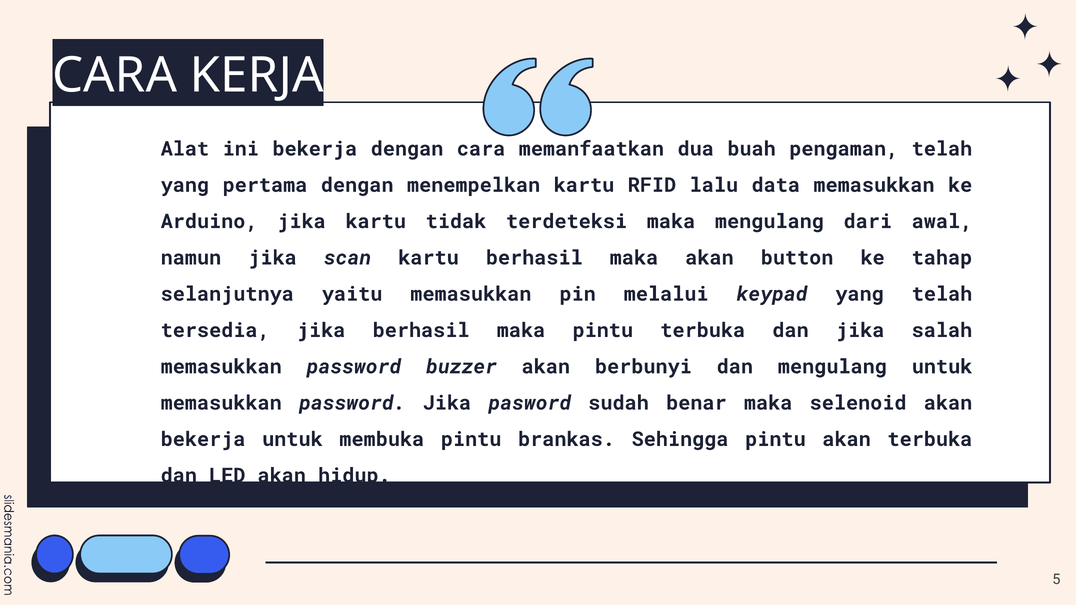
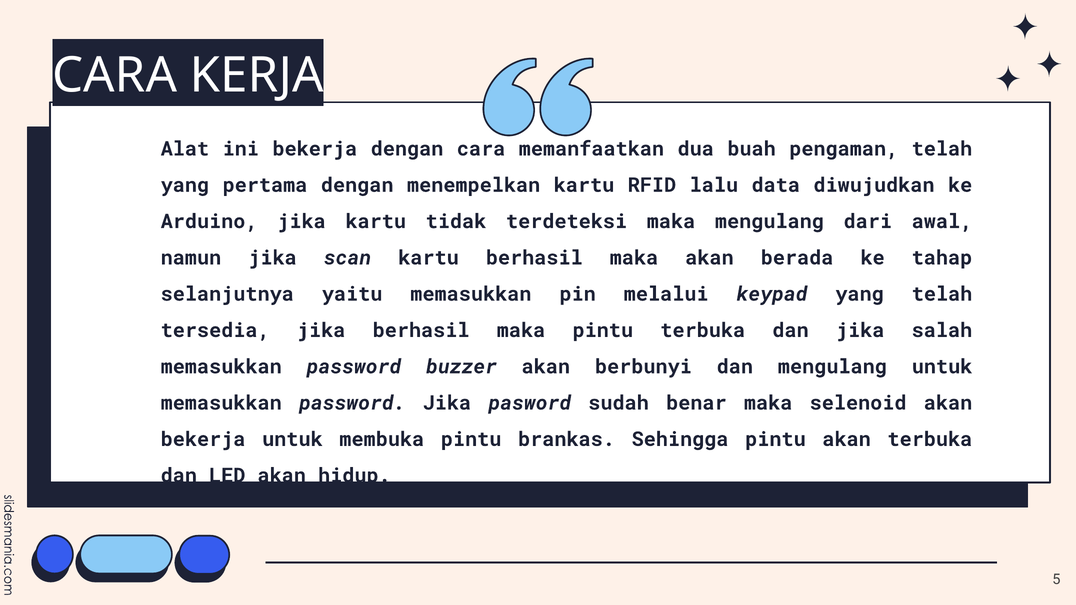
data memasukkan: memasukkan -> diwujudkan (874, 185)
button: button -> berada (797, 258)
